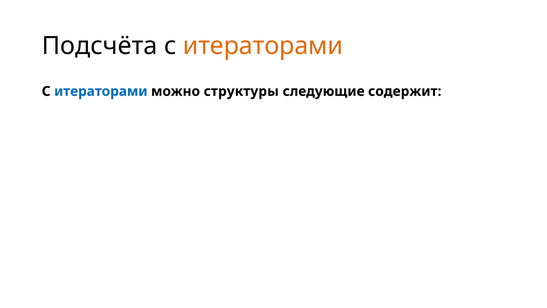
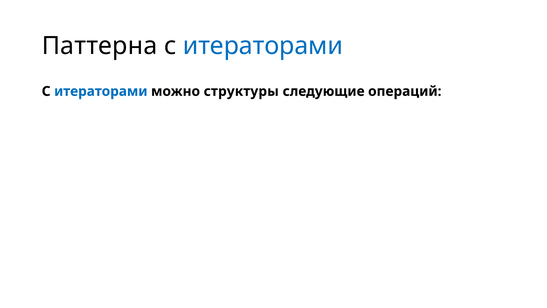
Подсчёта: Подсчёта -> Паттерна (99, 46)
итераторами colour: orange -> blue (263, 46)
содержит: содержит -> операций (405, 91)
